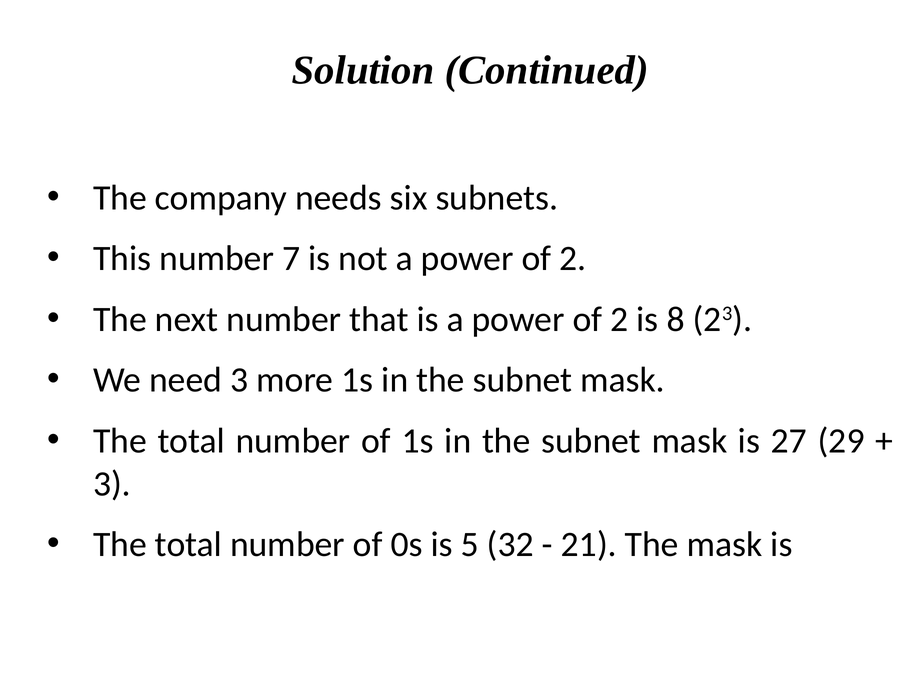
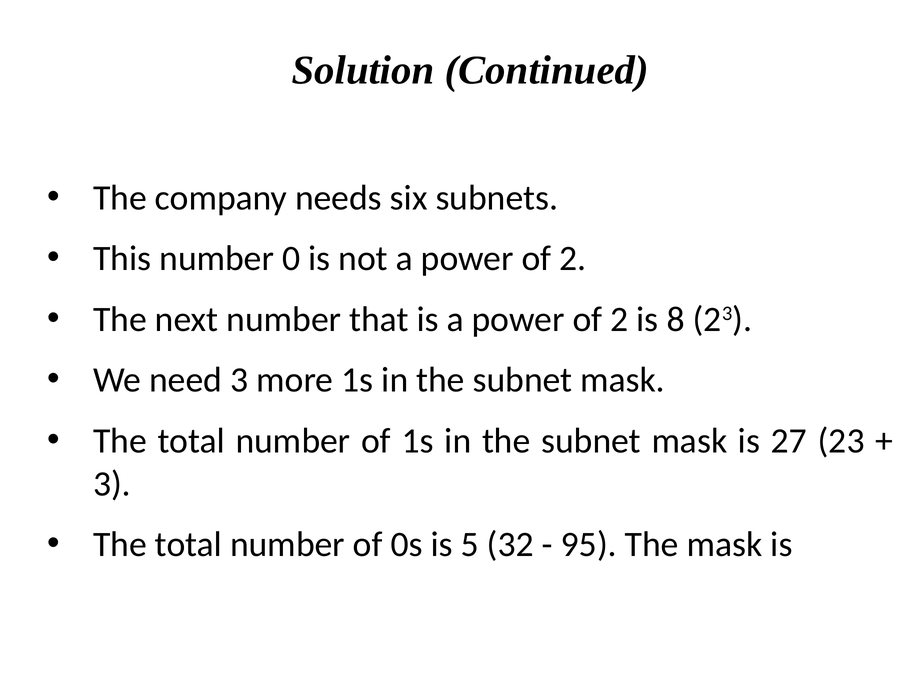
7: 7 -> 0 (291, 258)
27 29: 29 -> 23 (841, 441)
21: 21 -> 95 (589, 544)
